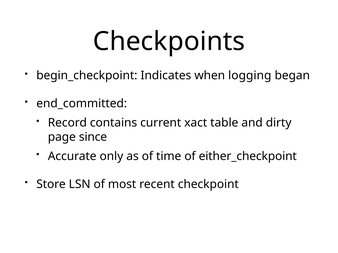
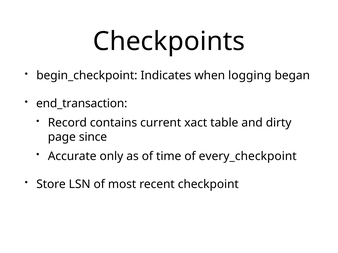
end_committed: end_committed -> end_transaction (82, 104)
either_checkpoint: either_checkpoint -> every_checkpoint (248, 156)
